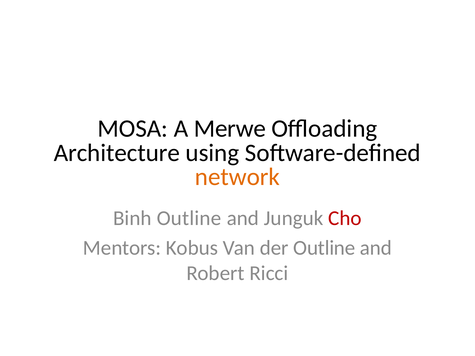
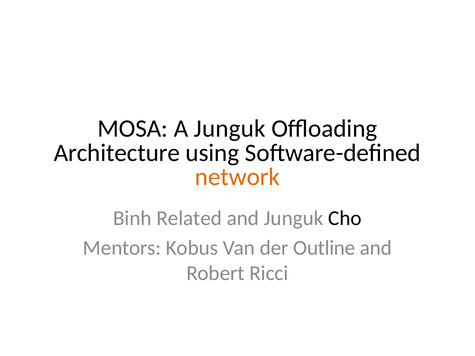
A Merwe: Merwe -> Junguk (230, 129)
Binh Outline: Outline -> Related (189, 218)
Cho colour: red -> black (345, 218)
